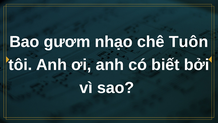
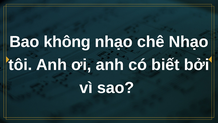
gươm: gươm -> không (67, 42)
chê Tuôn: Tuôn -> Nhạo (189, 42)
